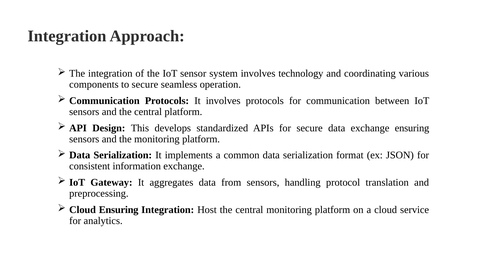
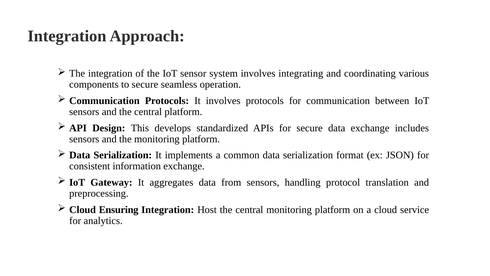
technology: technology -> integrating (301, 73)
exchange ensuring: ensuring -> includes (412, 128)
